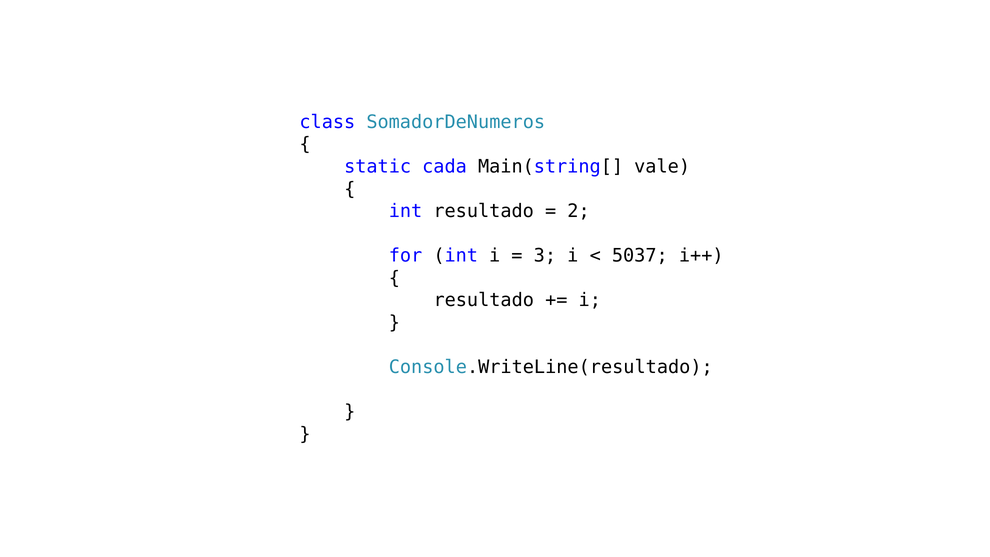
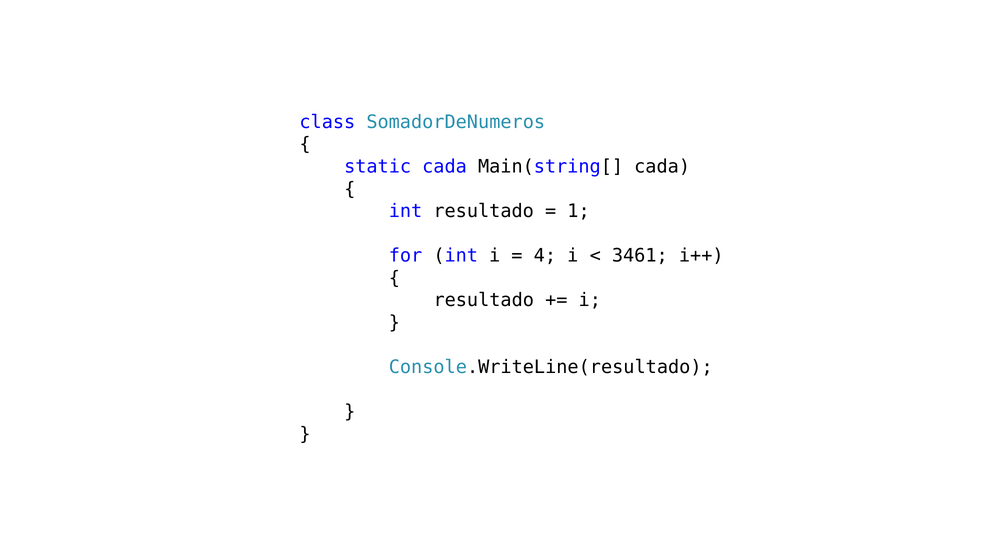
Main(string[ vale: vale -> cada (662, 167)
2: 2 -> 1 (579, 211)
3: 3 -> 4 (545, 256)
5037: 5037 -> 3461 (640, 256)
